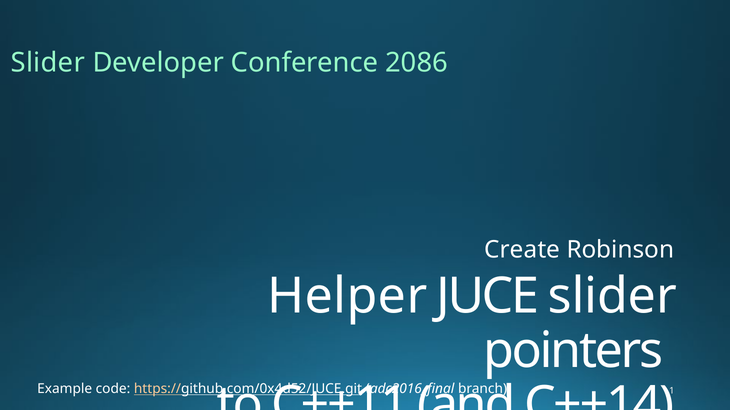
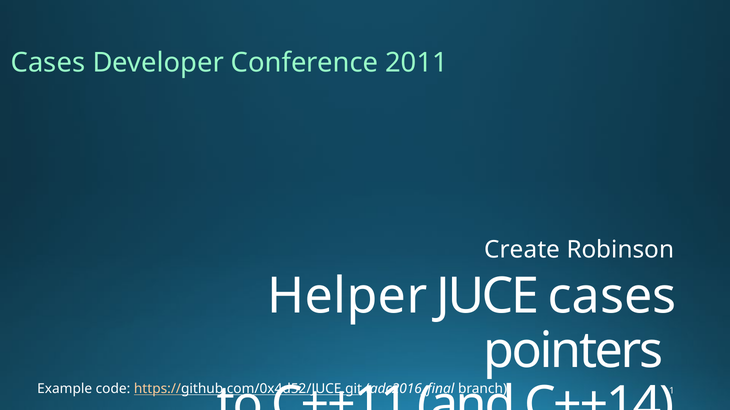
Slider: Slider -> Cases (48, 63)
2086: 2086 -> 2011 (417, 63)
JUCE slider: slider -> cases (612, 297)
